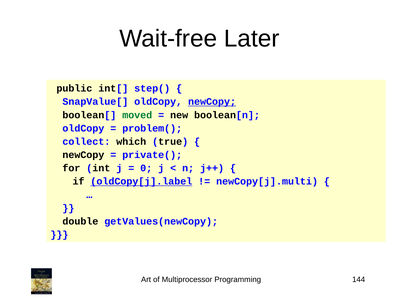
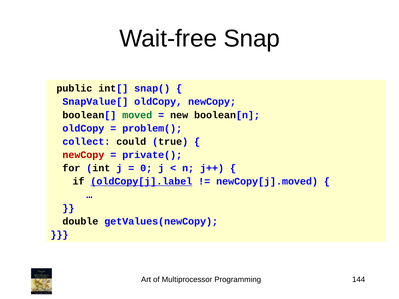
Later: Later -> Snap (252, 39)
step(: step( -> snap( (152, 88)
newCopy underline: present -> none (212, 102)
which: which -> could (131, 142)
newCopy colour: black -> red (83, 155)
newCopy[j].multi: newCopy[j].multi -> newCopy[j].moved (267, 182)
